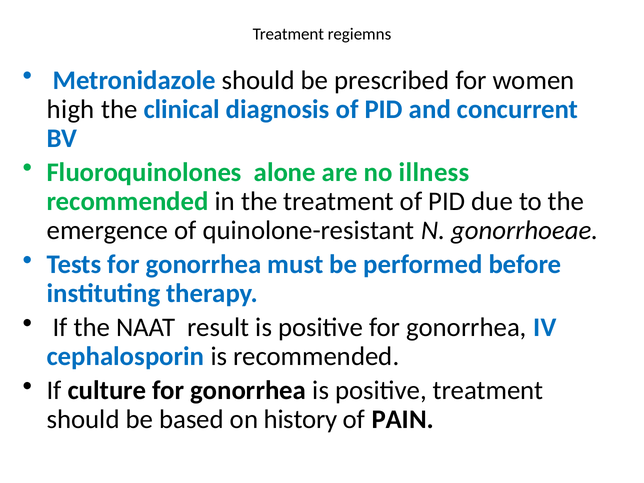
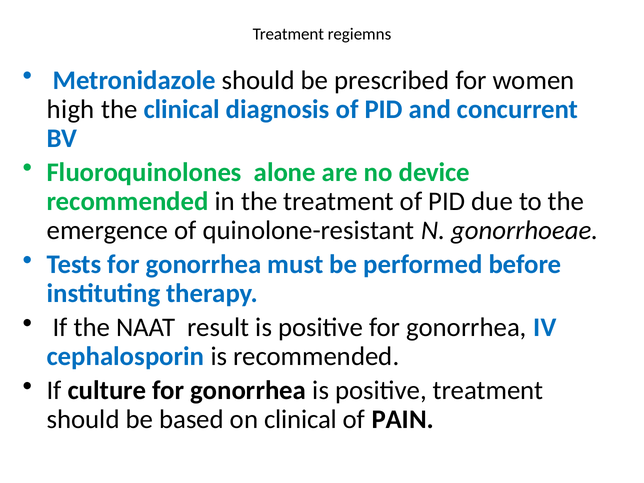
illness: illness -> device (434, 172)
on history: history -> clinical (301, 420)
